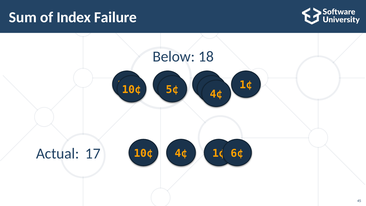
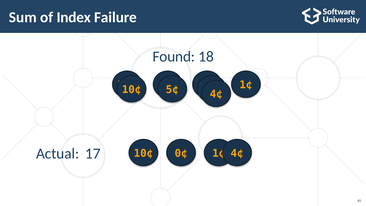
Below: Below -> Found (174, 57)
4¢: 4¢ -> 0¢ (181, 153)
6¢: 6¢ -> 4¢ (237, 153)
